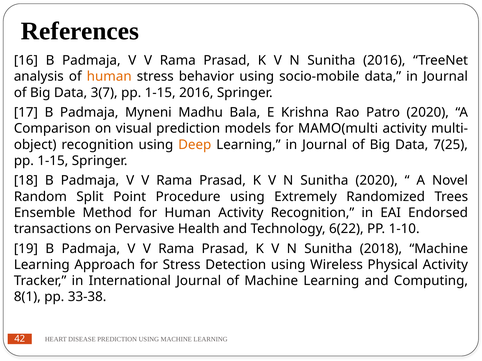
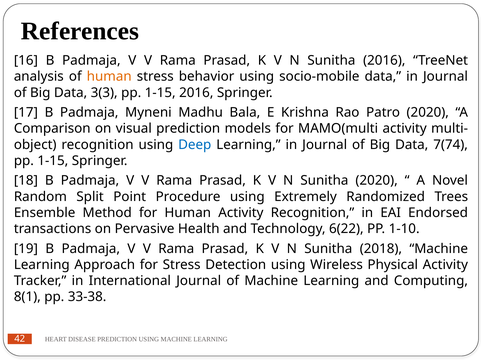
3(7: 3(7 -> 3(3 (104, 93)
Deep colour: orange -> blue (195, 145)
7(25: 7(25 -> 7(74 (451, 145)
